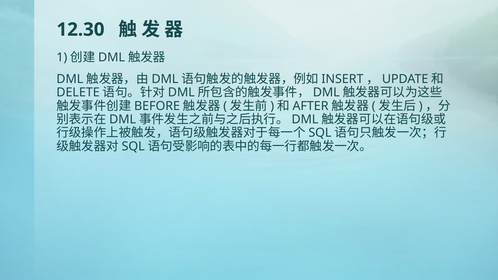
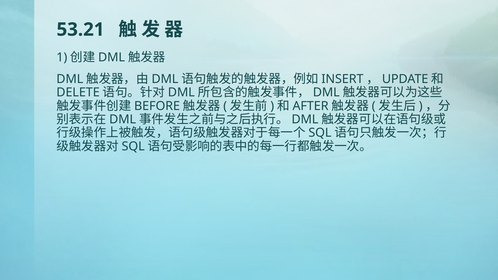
12.30: 12.30 -> 53.21 (80, 30)
